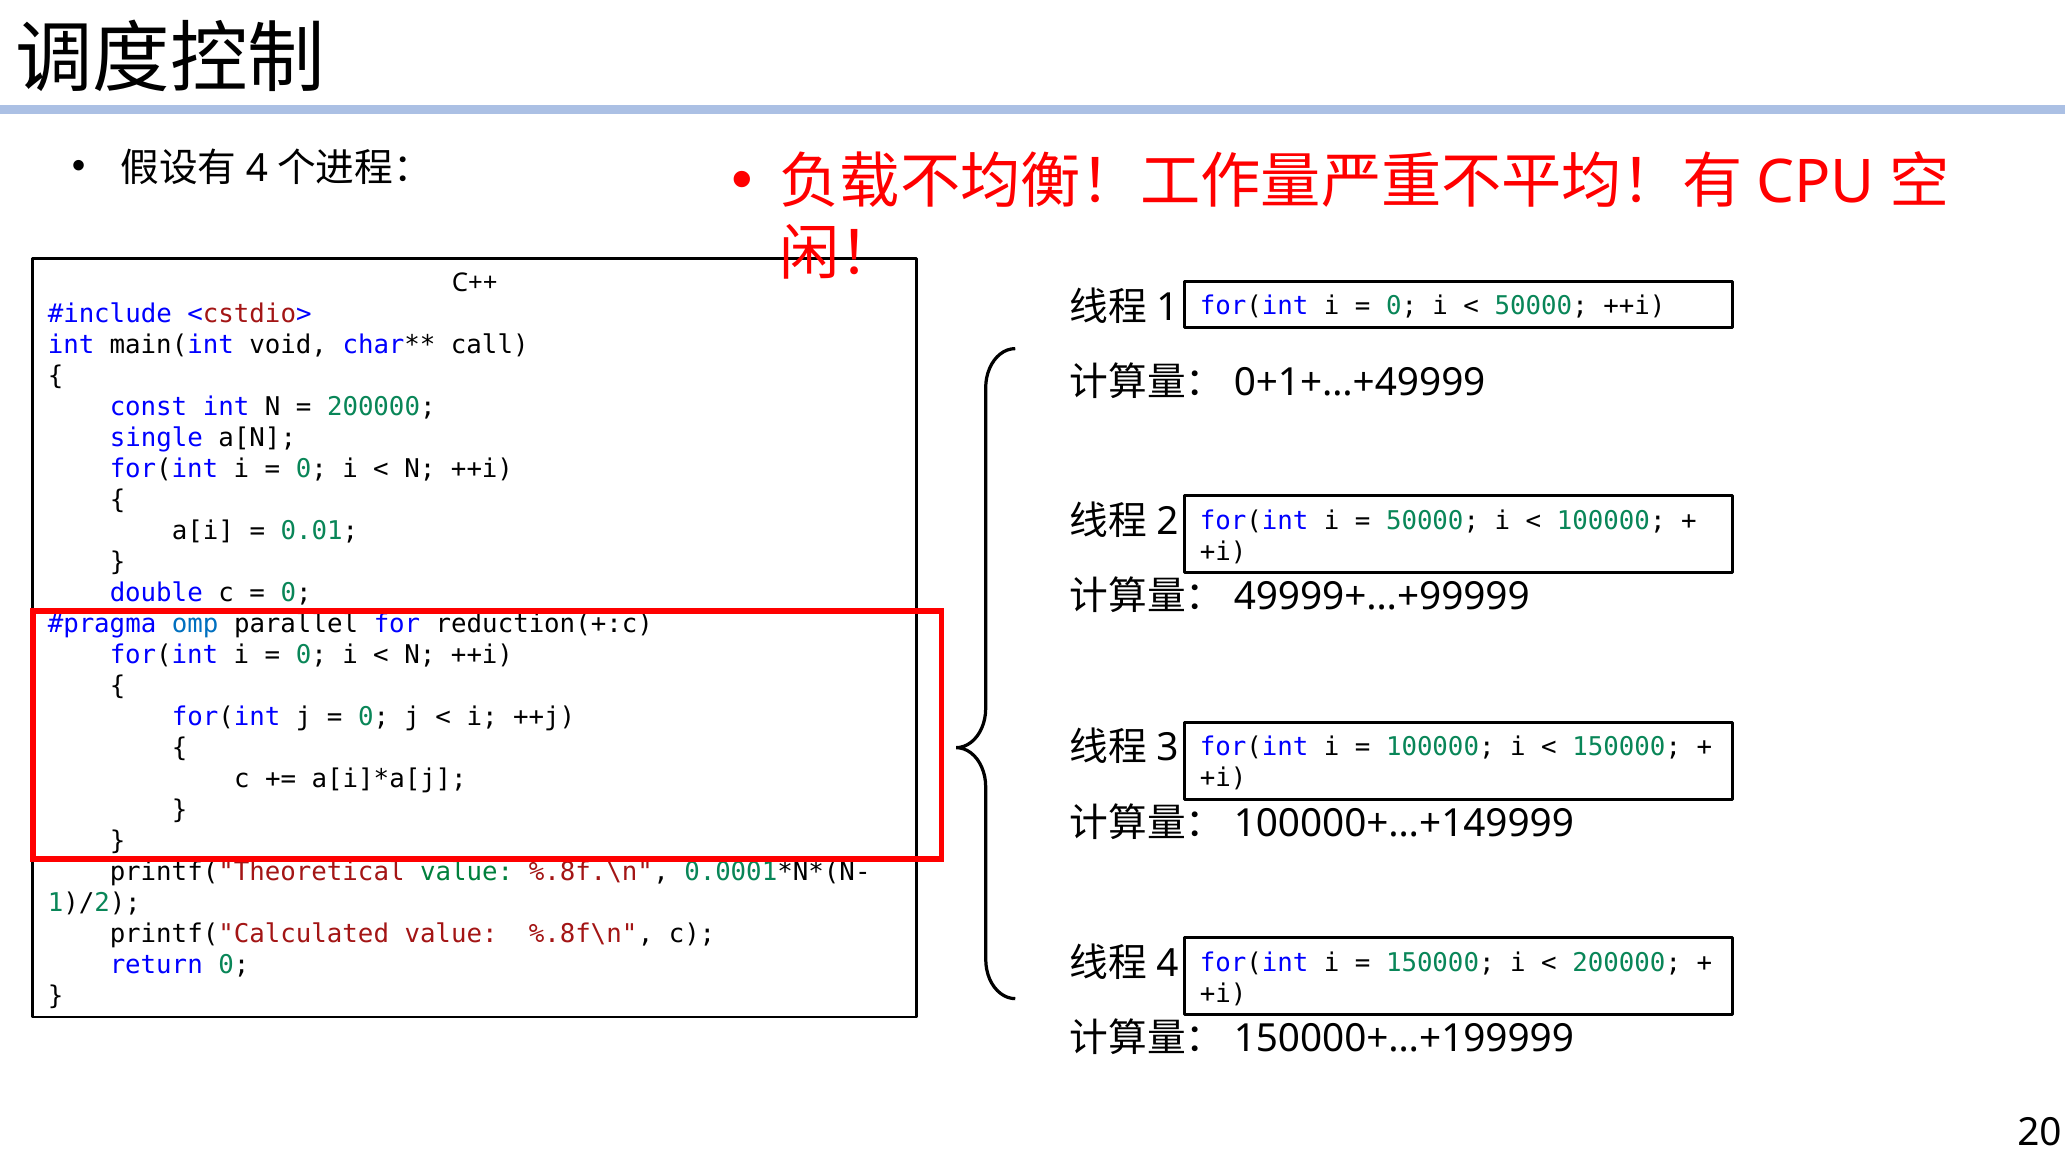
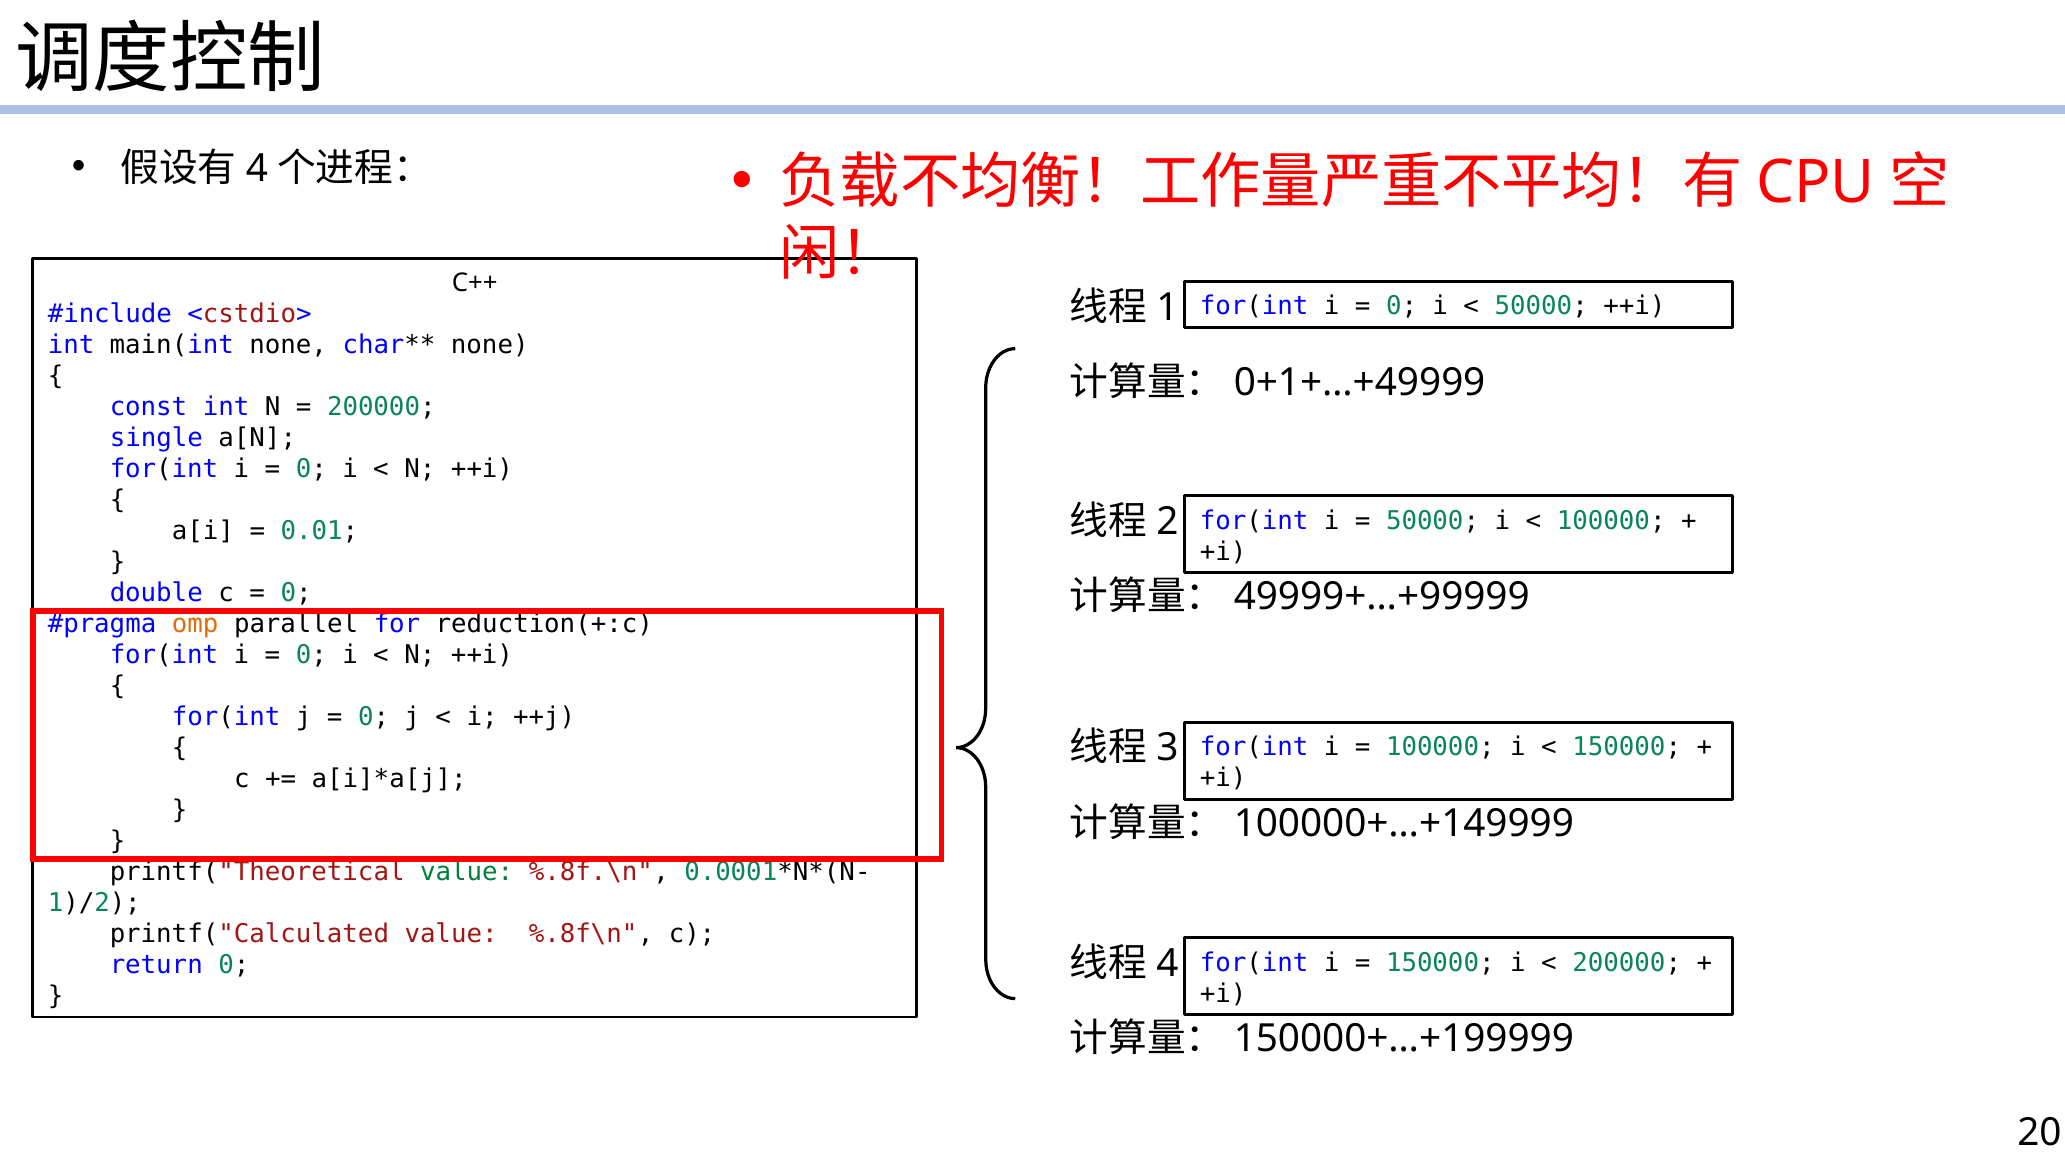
main(int void: void -> none (288, 345)
call: call -> none (490, 345)
omp colour: blue -> orange (195, 624)
